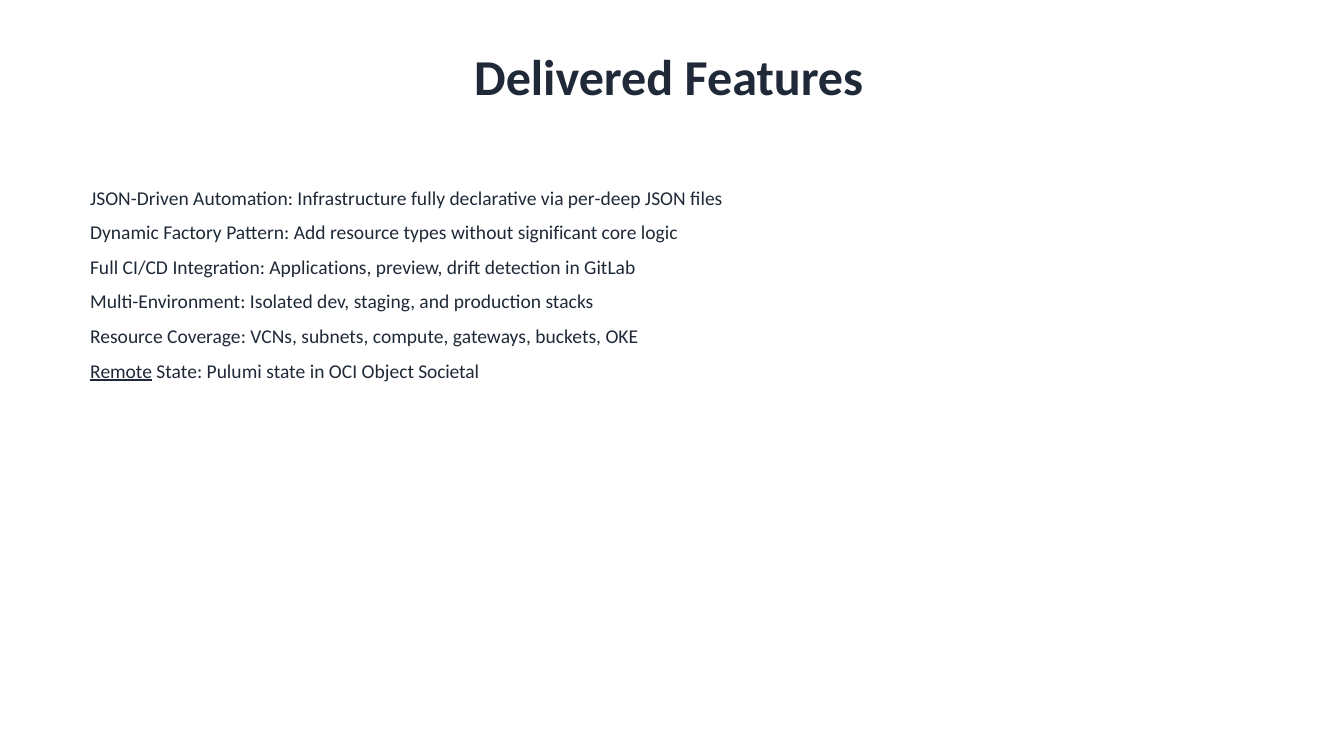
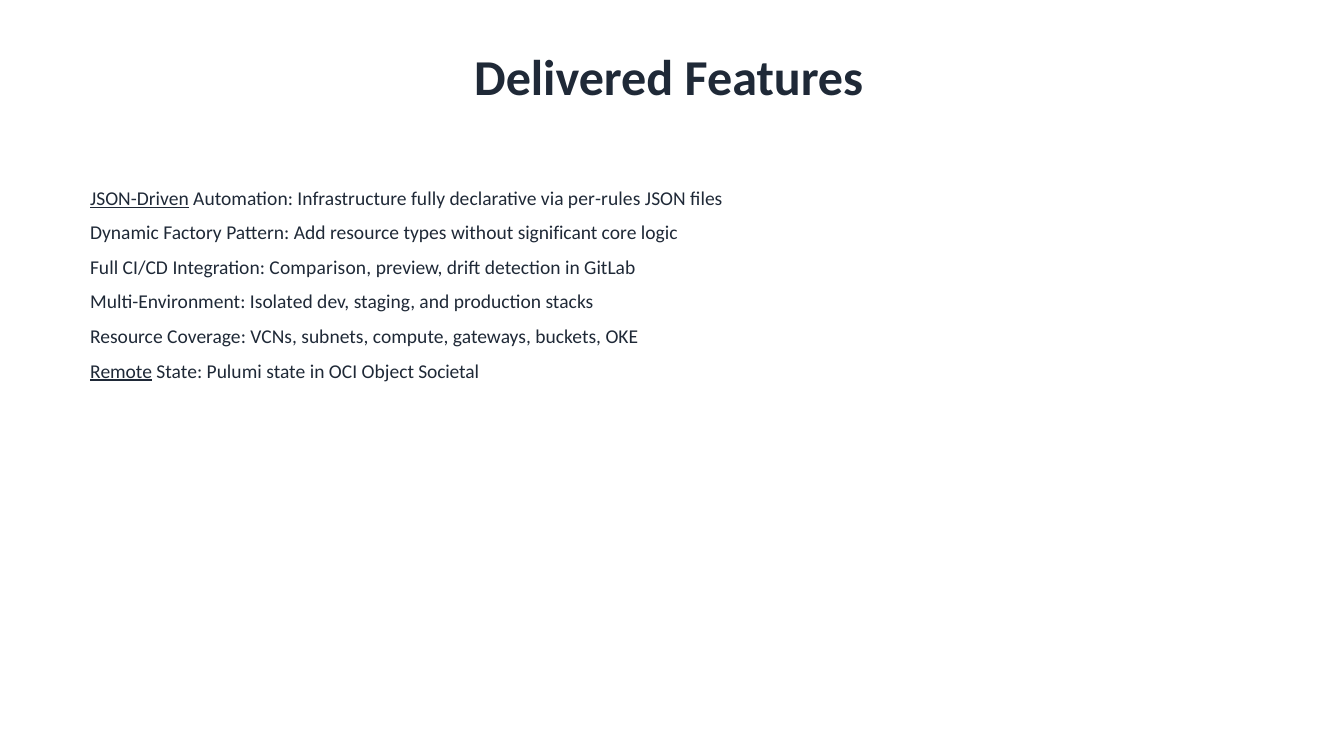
JSON-Driven underline: none -> present (139, 199)
per-deep: per-deep -> per-rules (604, 199)
Applications: Applications -> Comparison (320, 268)
